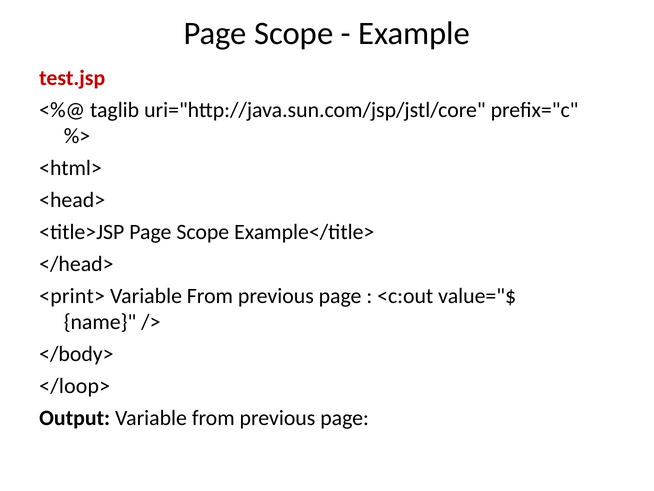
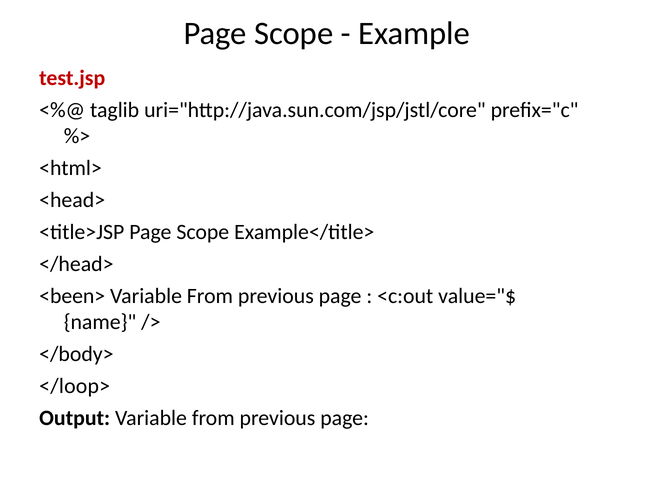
<print>: <print> -> <been> (72, 296)
